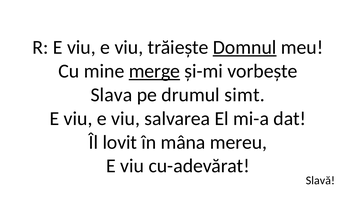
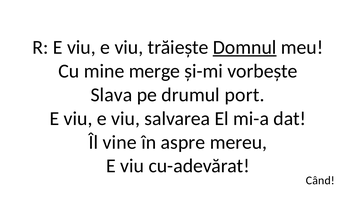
merge underline: present -> none (154, 71)
simt: simt -> port (245, 95)
lovit: lovit -> vine (120, 142)
mâna: mâna -> aspre (183, 142)
Slavă: Slavă -> Când (320, 181)
